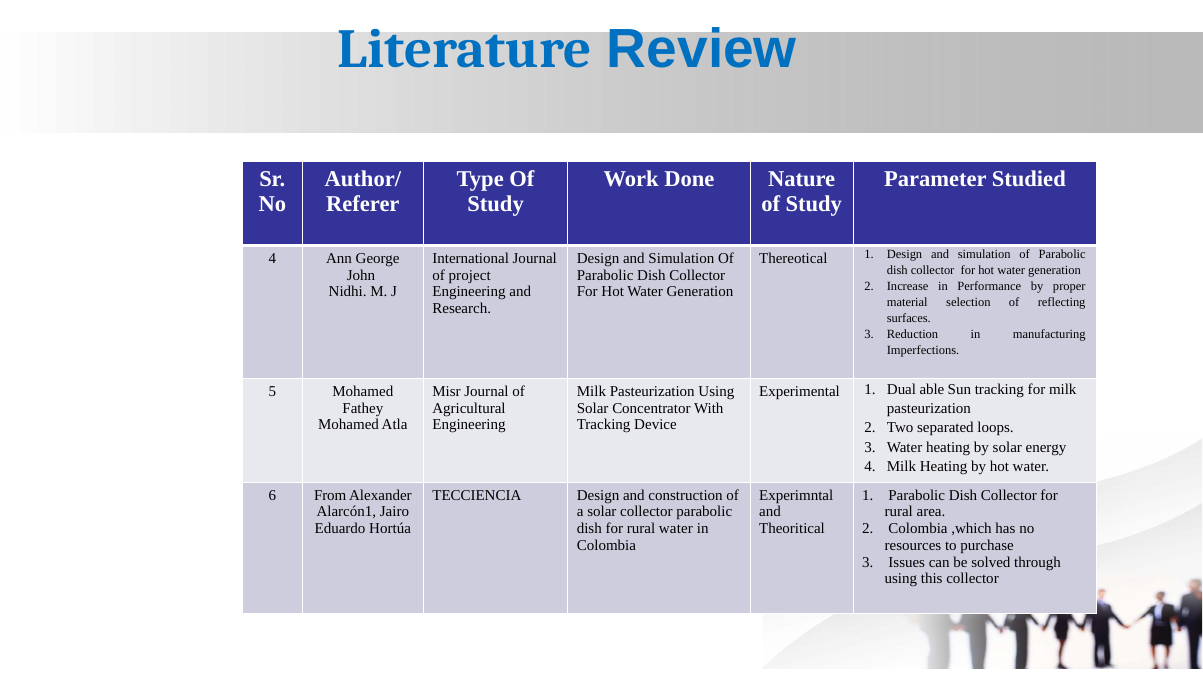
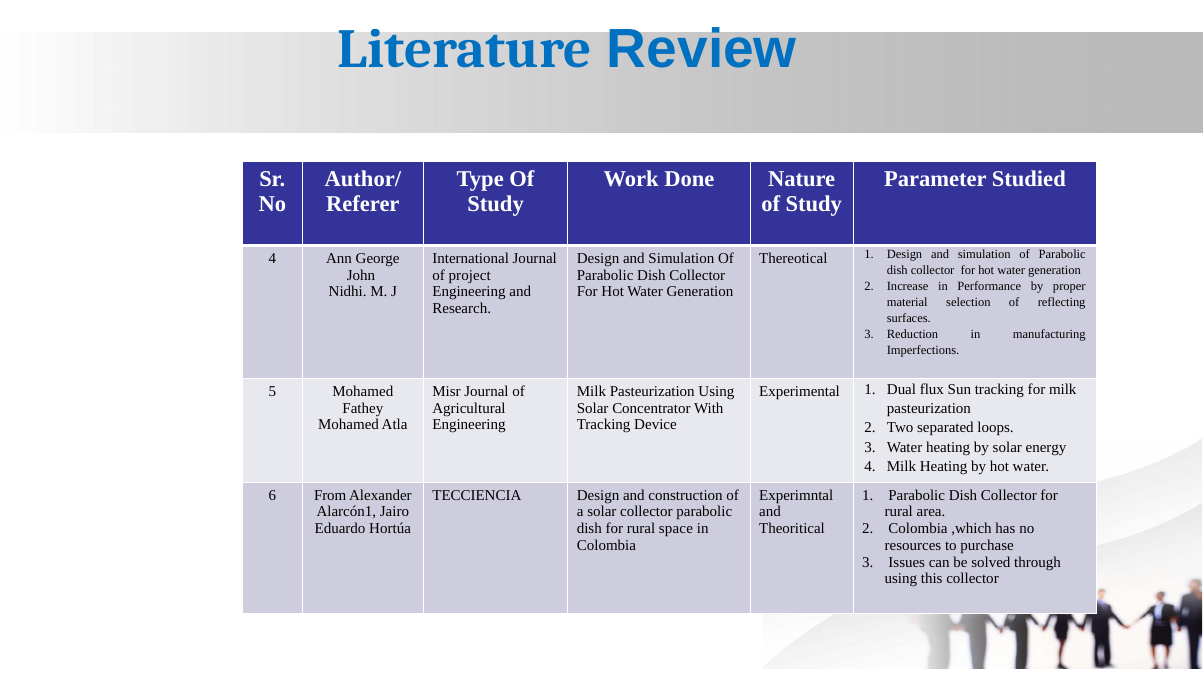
able: able -> flux (932, 389)
rural water: water -> space (676, 528)
